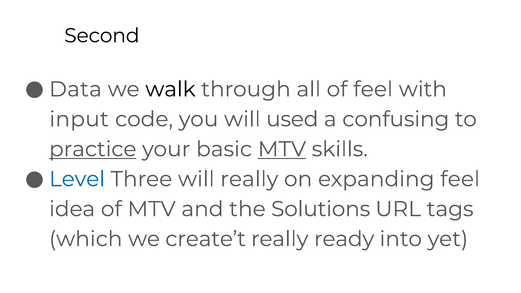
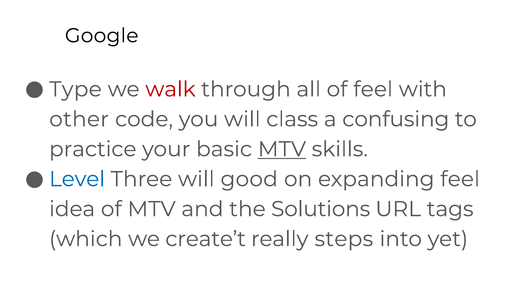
Second: Second -> Google (102, 36)
Data: Data -> Type (75, 89)
walk colour: black -> red (170, 89)
input: input -> other (79, 119)
used: used -> class (292, 119)
practice underline: present -> none (93, 149)
will really: really -> good (249, 179)
ready: ready -> steps (344, 239)
